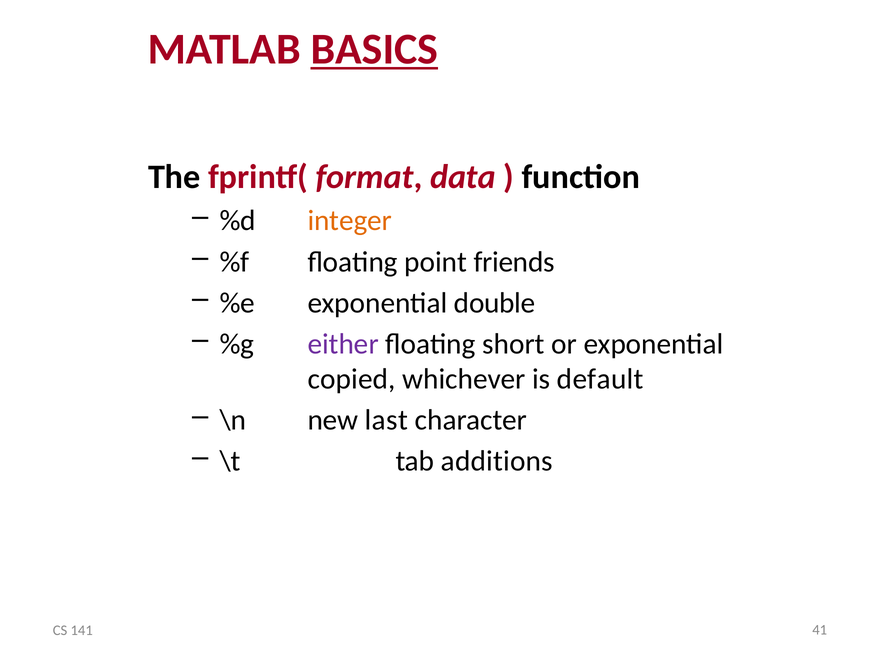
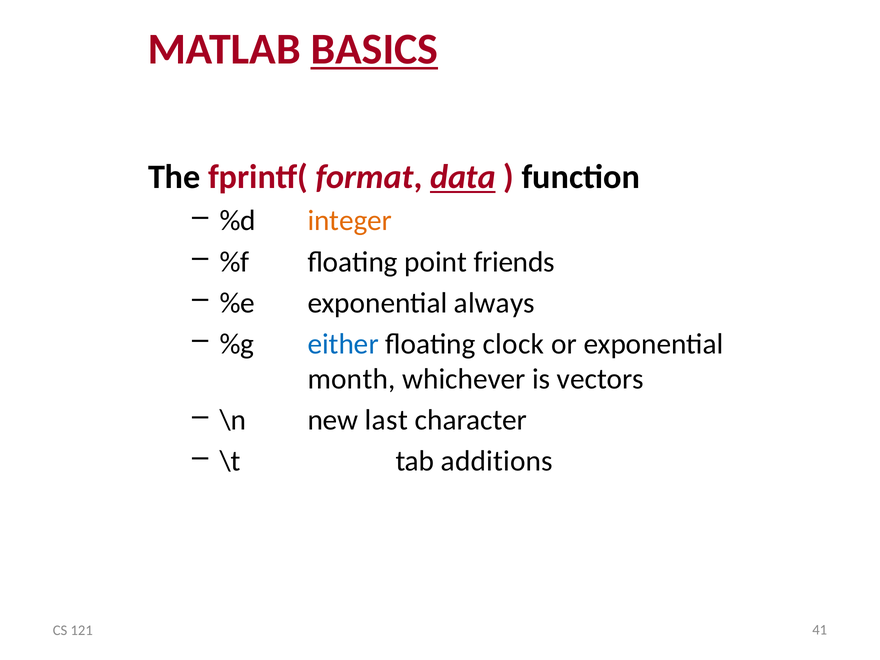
data underline: none -> present (463, 177)
double: double -> always (494, 303)
either colour: purple -> blue (343, 344)
short: short -> clock (513, 344)
copied: copied -> month (352, 379)
default: default -> vectors (600, 379)
141: 141 -> 121 (82, 630)
